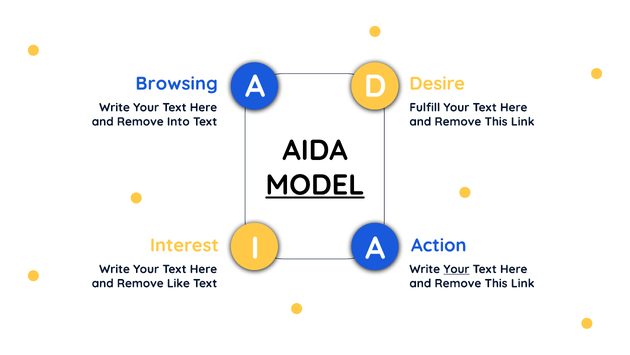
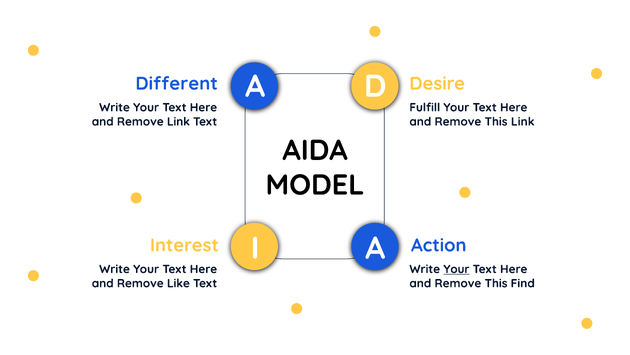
Browsing: Browsing -> Different (177, 83)
Remove Into: Into -> Link (178, 121)
MODEL underline: present -> none (315, 185)
Link: Link -> Find (523, 283)
